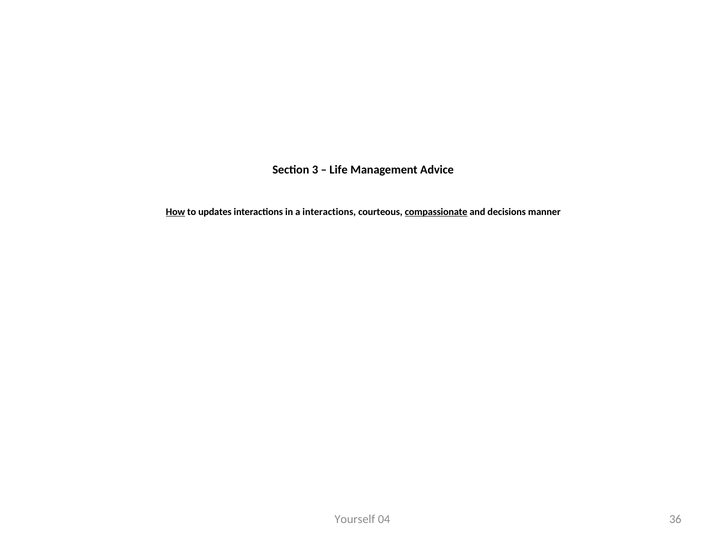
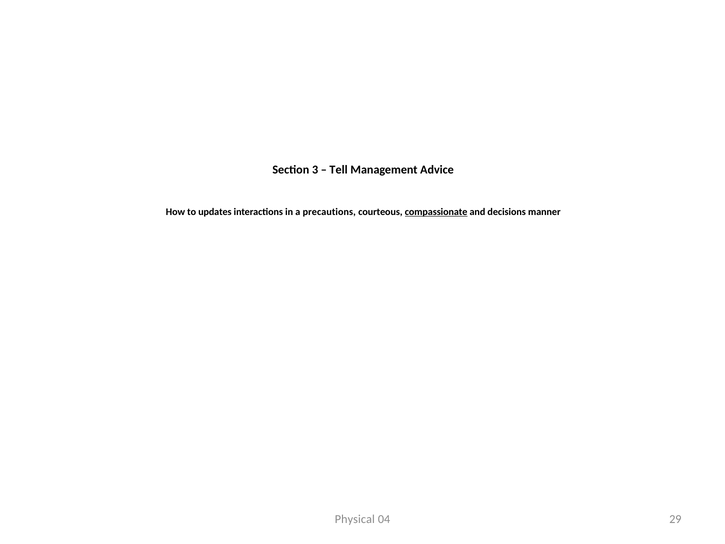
Life: Life -> Tell (339, 170)
How underline: present -> none (175, 212)
a interactions: interactions -> precautions (329, 212)
Yourself: Yourself -> Physical (355, 519)
36: 36 -> 29 (675, 519)
